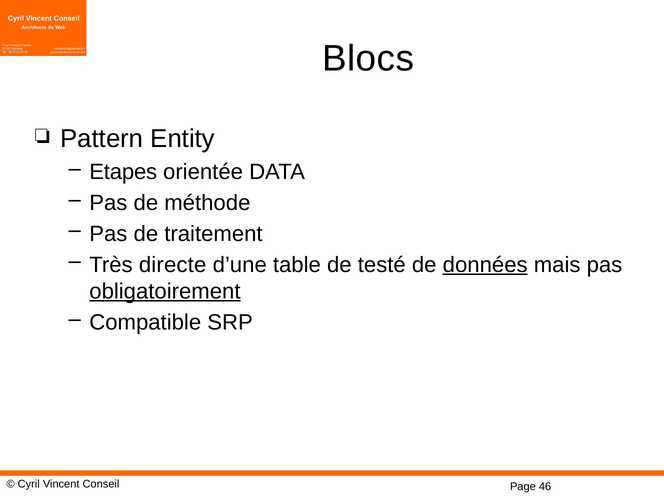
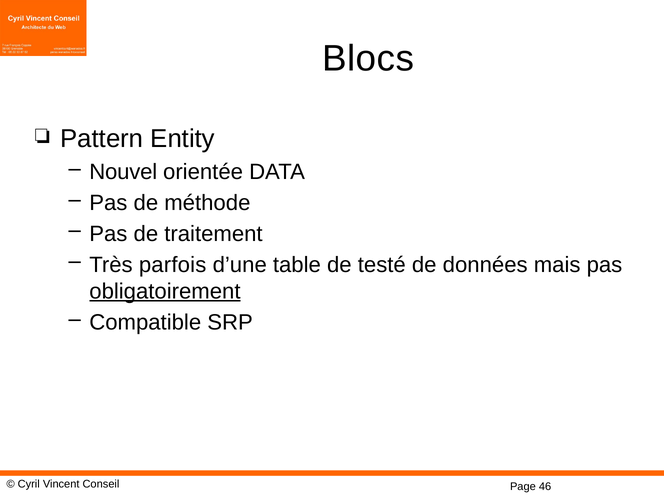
Etapes: Etapes -> Nouvel (123, 172)
directe: directe -> parfois (173, 265)
données underline: present -> none (485, 265)
